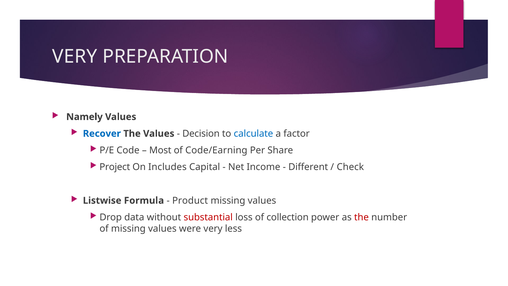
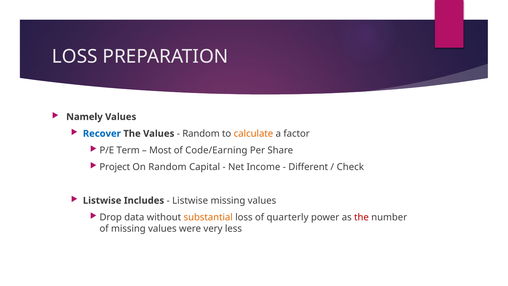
VERY: VERY -> LOSS (75, 57)
Decision: Decision -> Random (201, 133)
calculate colour: blue -> orange (253, 133)
Code: Code -> Term (128, 150)
On Includes: Includes -> Random (167, 167)
Formula: Formula -> Includes (144, 200)
Product: Product -> Listwise (190, 200)
substantial colour: red -> orange (208, 217)
collection: collection -> quarterly (288, 217)
